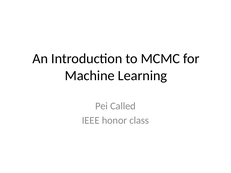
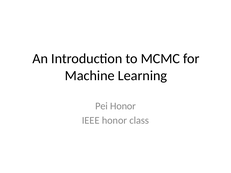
Pei Called: Called -> Honor (123, 106)
